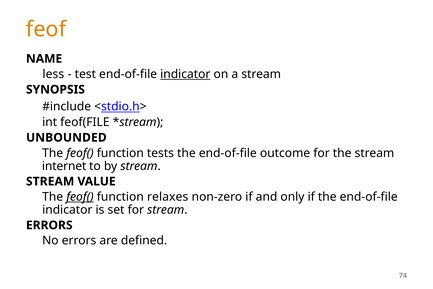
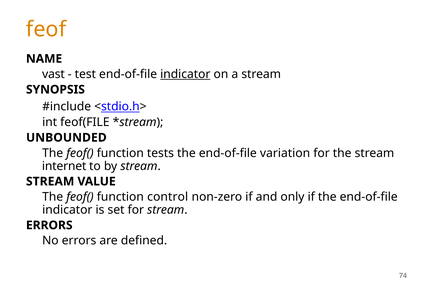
less: less -> vast (53, 74)
outcome: outcome -> variation (285, 153)
feof( underline: present -> none (80, 197)
relaxes: relaxes -> control (168, 197)
